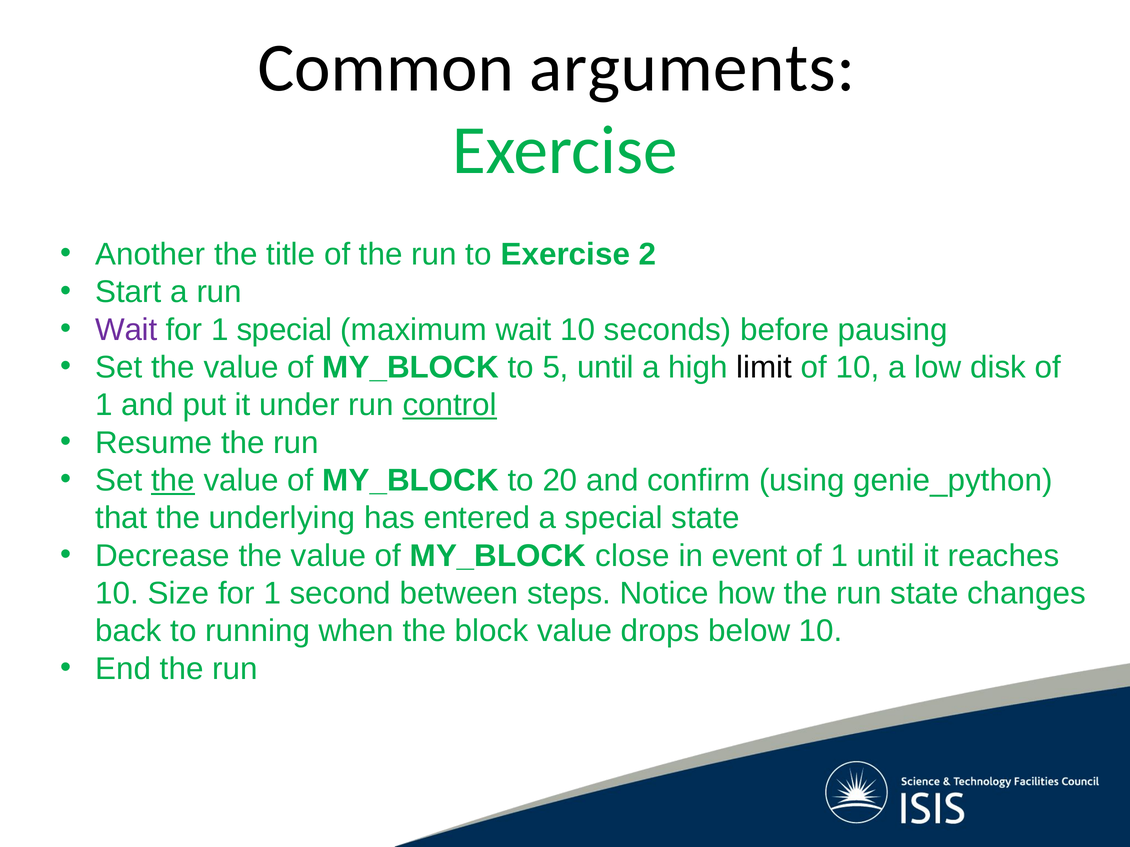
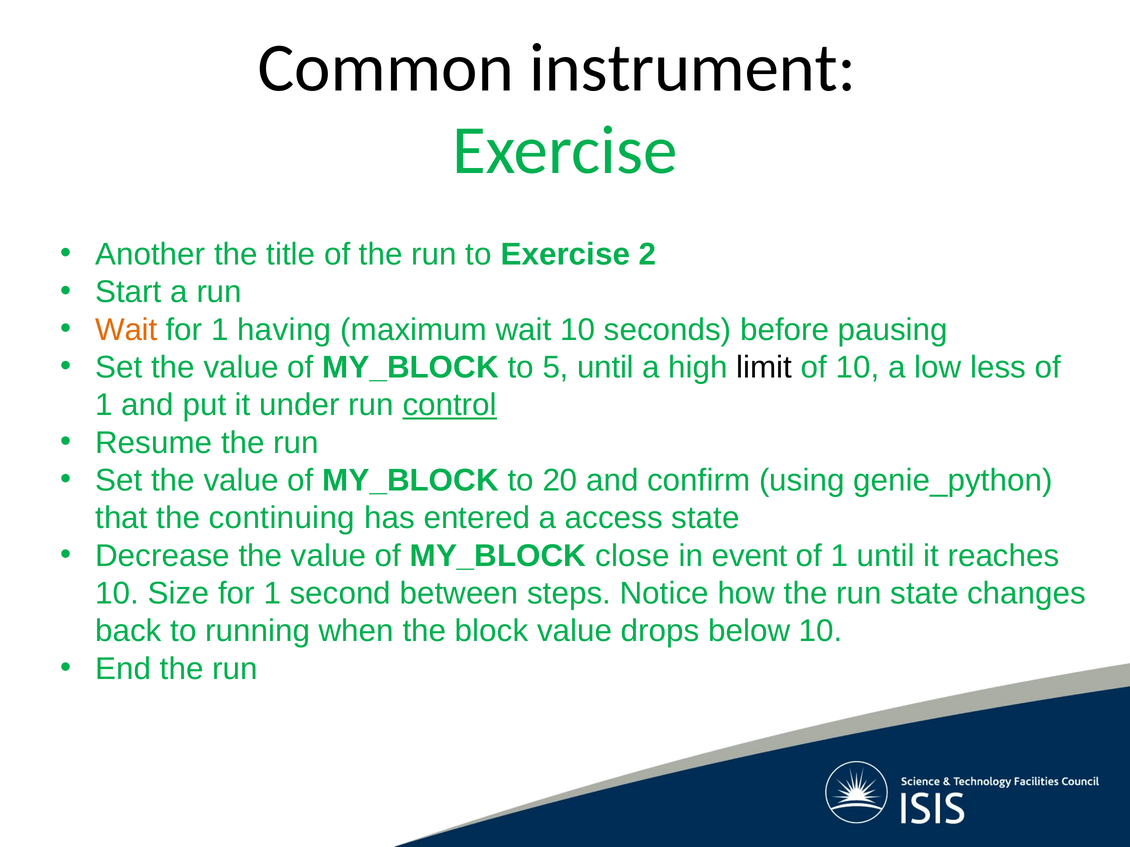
arguments: arguments -> instrument (693, 68)
Wait colour: purple -> orange (126, 330)
1 special: special -> having (284, 330)
disk: disk -> less (998, 368)
the underline: present -> none (173, 481)
underlying: underlying -> continuing (282, 518)
a special: special -> access (614, 518)
